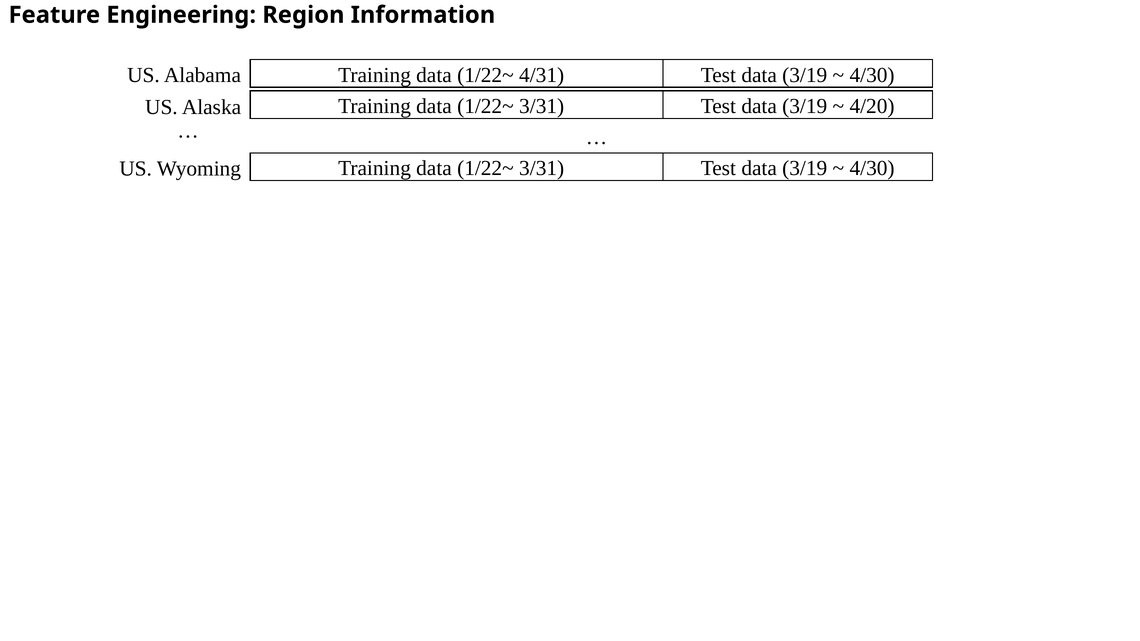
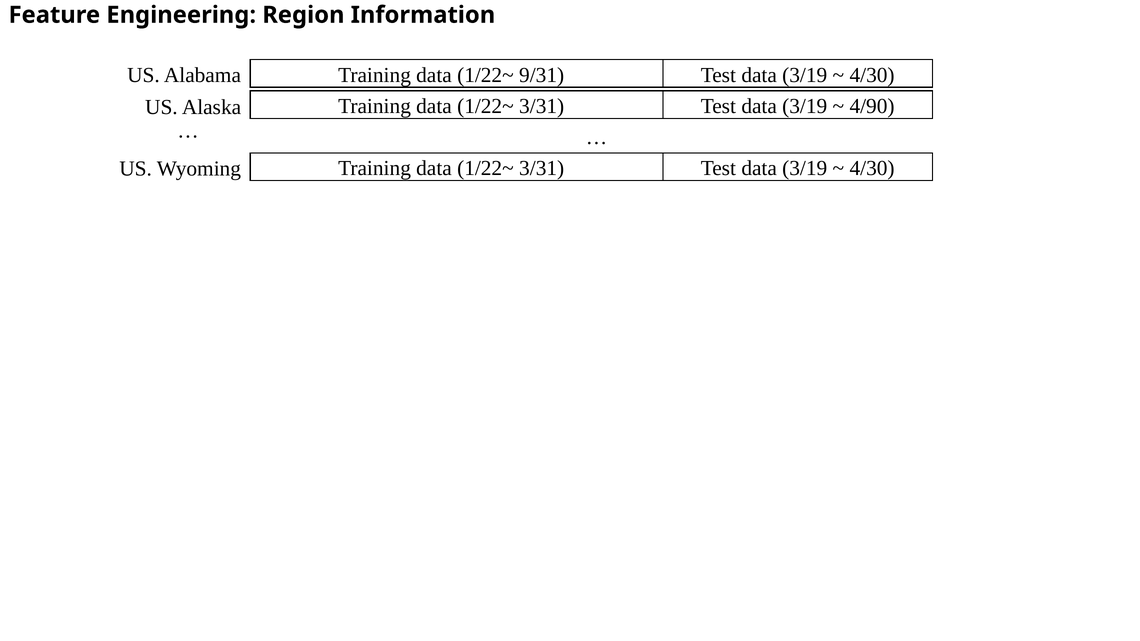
4/31: 4/31 -> 9/31 (542, 75)
4/20: 4/20 -> 4/90 (872, 106)
